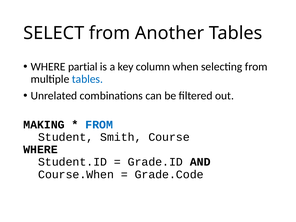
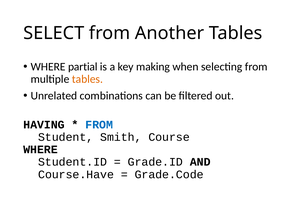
column: column -> making (153, 67)
tables colour: blue -> orange (87, 79)
MAKING: MAKING -> HAVING (44, 125)
Course.When: Course.When -> Course.Have (76, 174)
